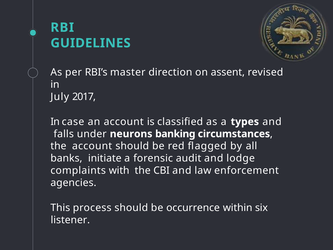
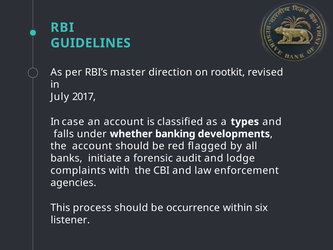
assent: assent -> rootkit (228, 72)
neurons: neurons -> whether (131, 134)
circumstances: circumstances -> developments (234, 134)
